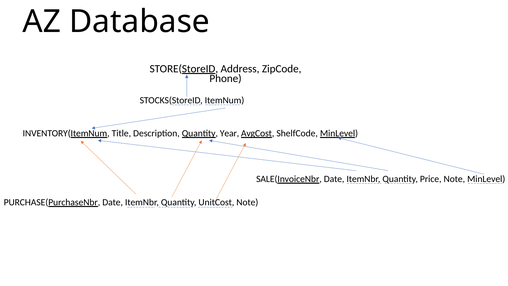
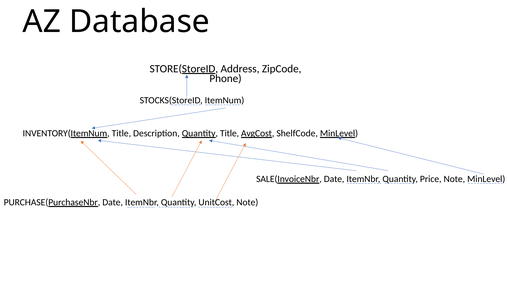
Quantity Year: Year -> Title (230, 133)
